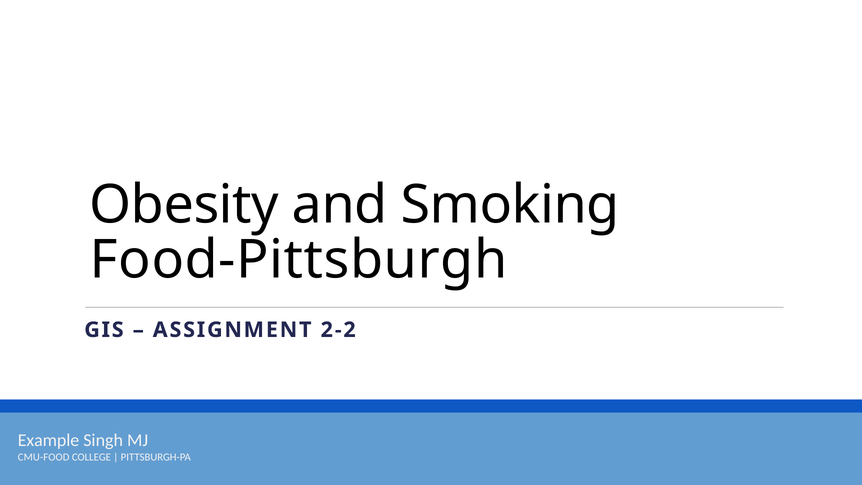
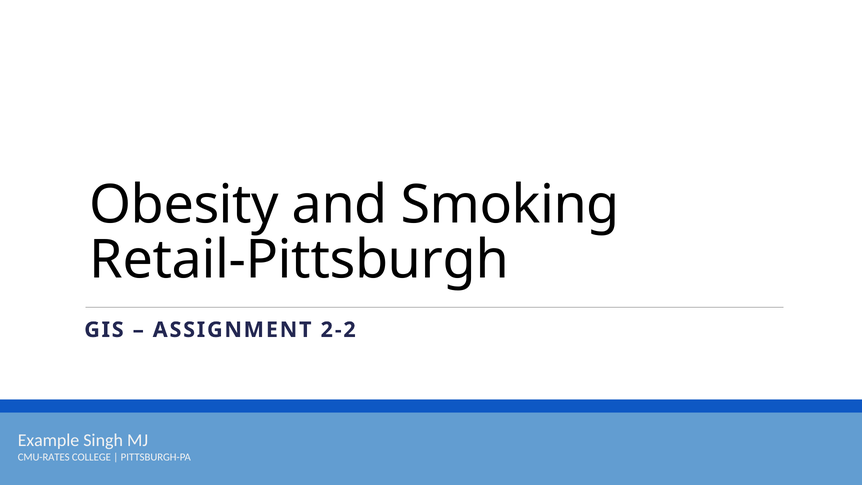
Food-Pittsburgh: Food-Pittsburgh -> Retail-Pittsburgh (299, 260)
CMU-FOOD: CMU-FOOD -> CMU-RATES (44, 457)
